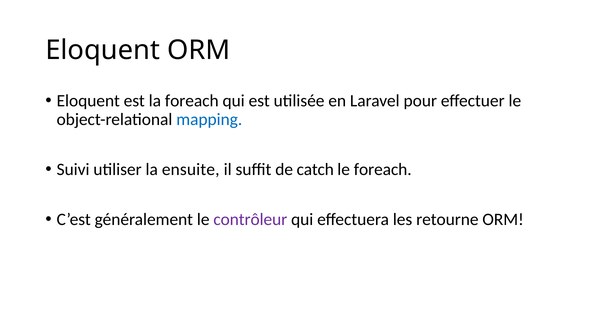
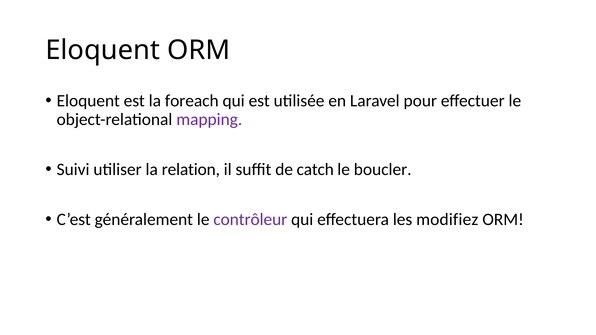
mapping colour: blue -> purple (209, 120)
ensuite: ensuite -> relation (191, 170)
le foreach: foreach -> boucler (383, 170)
retourne: retourne -> modifiez (447, 220)
